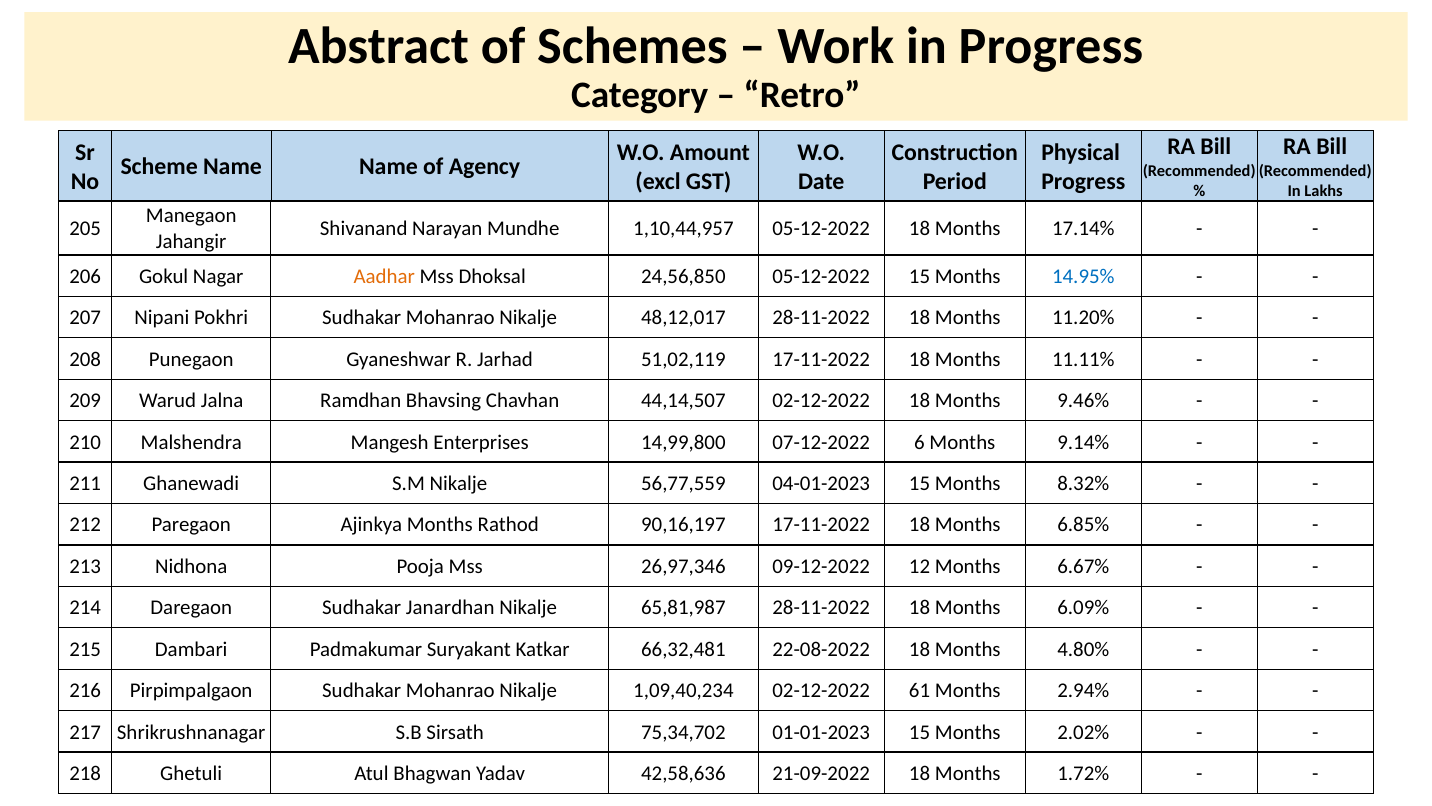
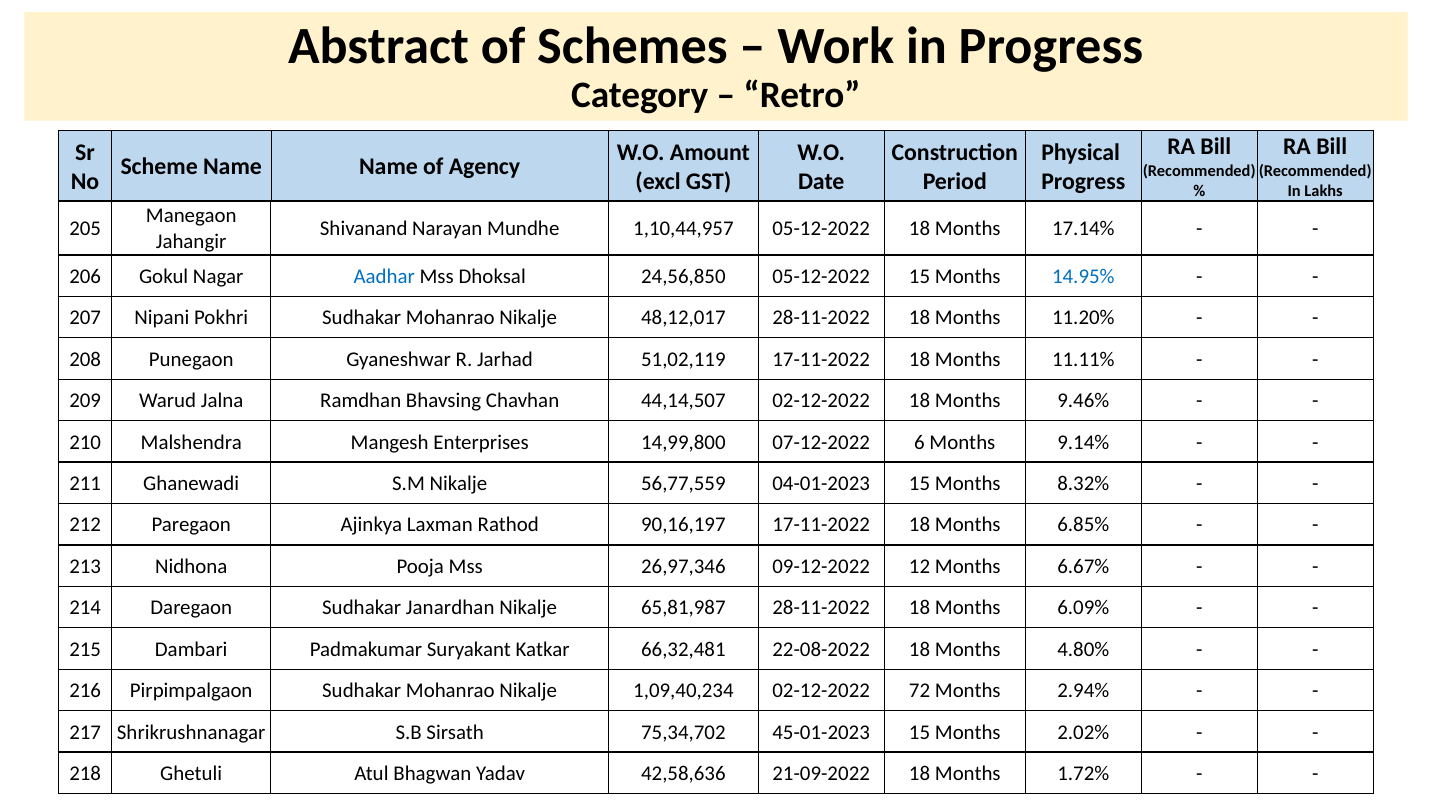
Aadhar colour: orange -> blue (384, 276)
Ajinkya Months: Months -> Laxman (440, 525)
61: 61 -> 72 (920, 690)
01-01-2023: 01-01-2023 -> 45-01-2023 (821, 732)
